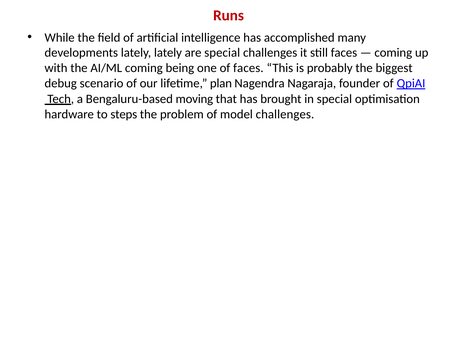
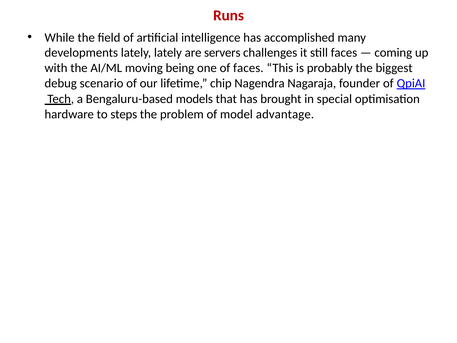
are special: special -> servers (222, 53)
AI/ML coming: coming -> moving (144, 68)
plan: plan -> chip (221, 83)
moving: moving -> models (194, 99)
model challenges: challenges -> advantage (285, 114)
